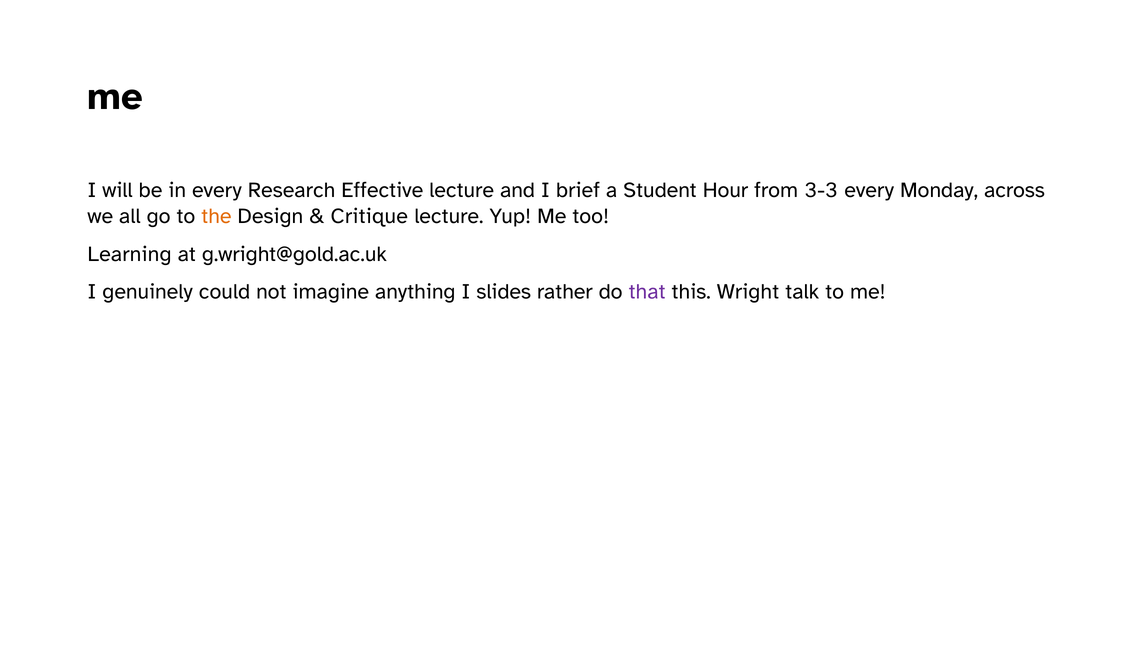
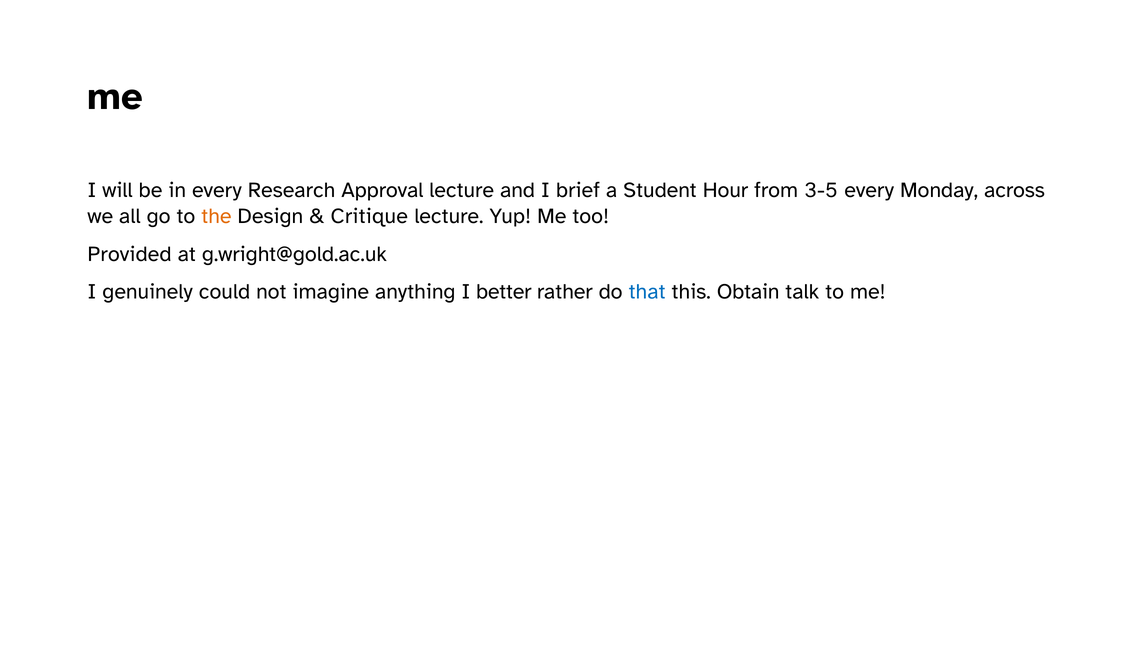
Effective: Effective -> Approval (382, 190)
3-3: 3-3 -> 3-5 (821, 190)
Learning: Learning -> Provided (130, 254)
slides: slides -> better (504, 292)
that colour: purple -> blue (647, 292)
Wright: Wright -> Obtain (748, 292)
